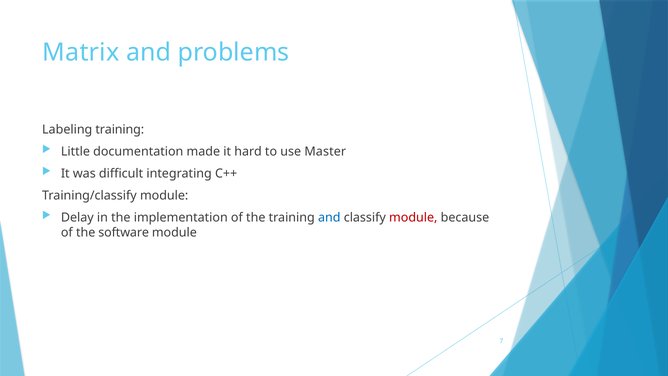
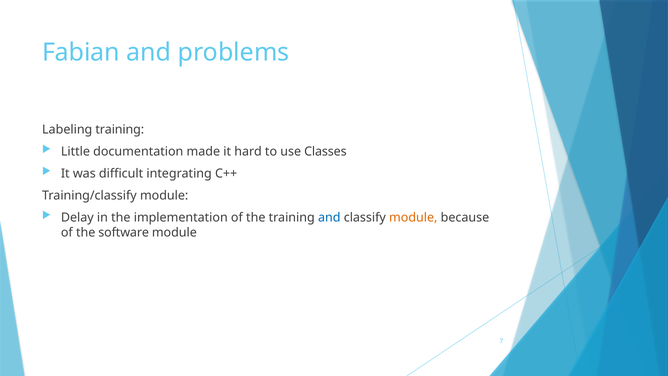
Matrix: Matrix -> Fabian (81, 53)
Master: Master -> Classes (325, 151)
module colour: red -> orange (413, 217)
